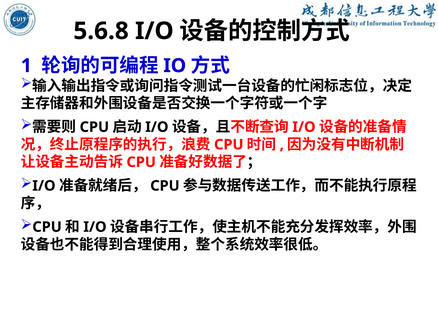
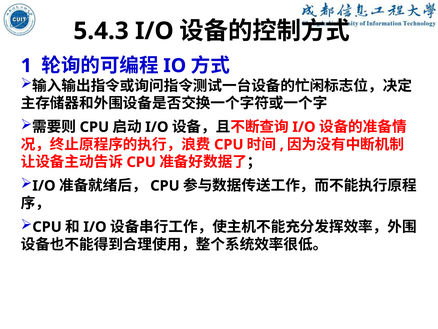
5.6.8: 5.6.8 -> 5.4.3 (101, 31)
